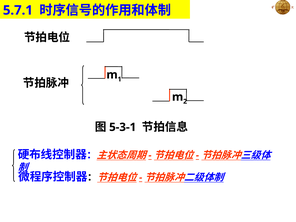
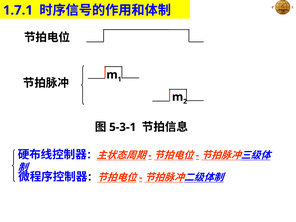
5.7.1: 5.7.1 -> 1.7.1 (18, 10)
